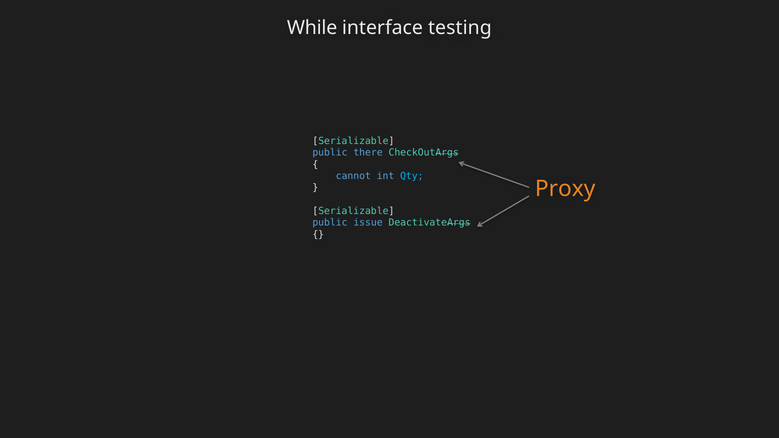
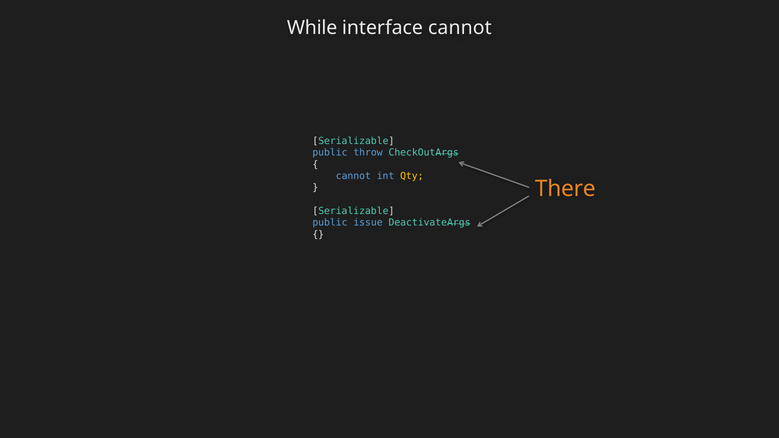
interface testing: testing -> cannot (460, 28)
there: there -> throw (368, 153)
Qty colour: light blue -> yellow (412, 176)
Proxy: Proxy -> There (565, 189)
